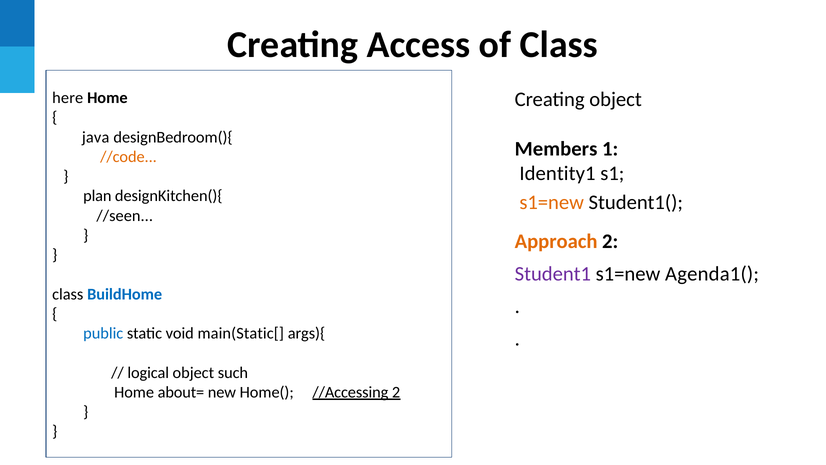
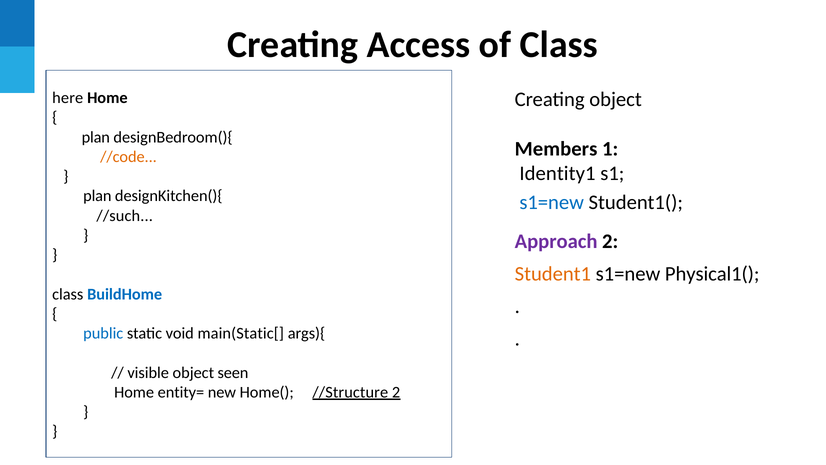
java: java -> plan (96, 137)
s1=new colour: orange -> blue (552, 202)
//seen: //seen -> //such (125, 216)
Approach colour: orange -> purple (556, 241)
Student1 colour: purple -> orange (553, 274)
Agenda1(: Agenda1( -> Physical1( (712, 274)
logical: logical -> visible (148, 372)
such: such -> seen (233, 372)
about=: about= -> entity= (181, 392)
//Accessing: //Accessing -> //Structure (350, 392)
